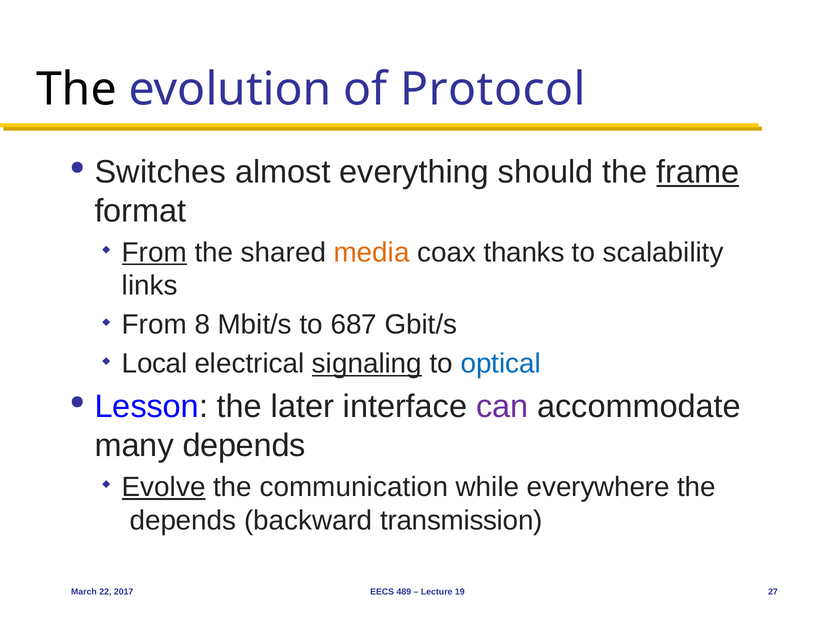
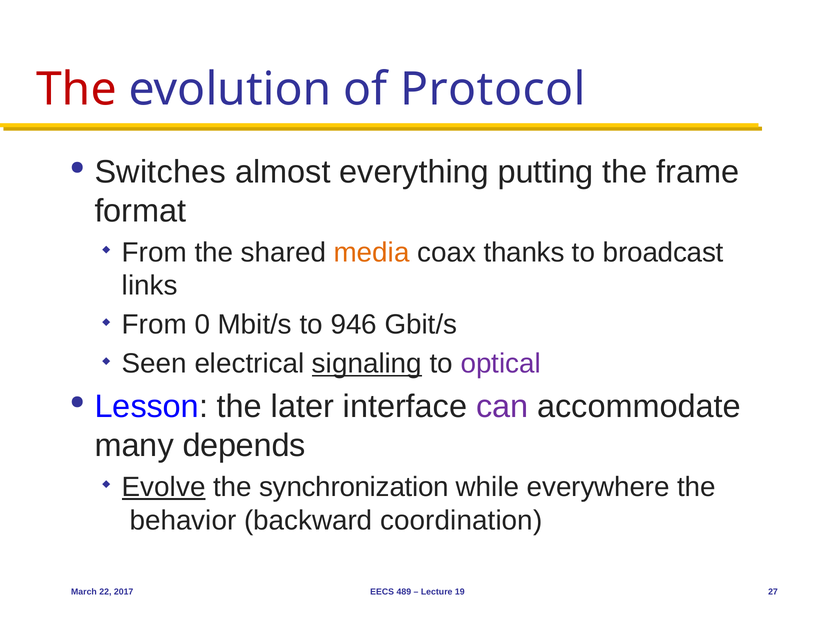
The colour: black -> red (77, 89)
should: should -> putting (546, 172)
frame underline: present -> none (698, 172)
From underline: present -> none (154, 253)
scalability: scalability -> broadcast (663, 253)
8: 8 -> 0 (202, 325)
687: 687 -> 946 (354, 325)
Local: Local -> Seen (154, 364)
optical colour: blue -> purple (501, 364)
communication: communication -> synchronization (354, 487)
depends: depends -> behavior (183, 521)
transmission: transmission -> coordination (461, 521)
